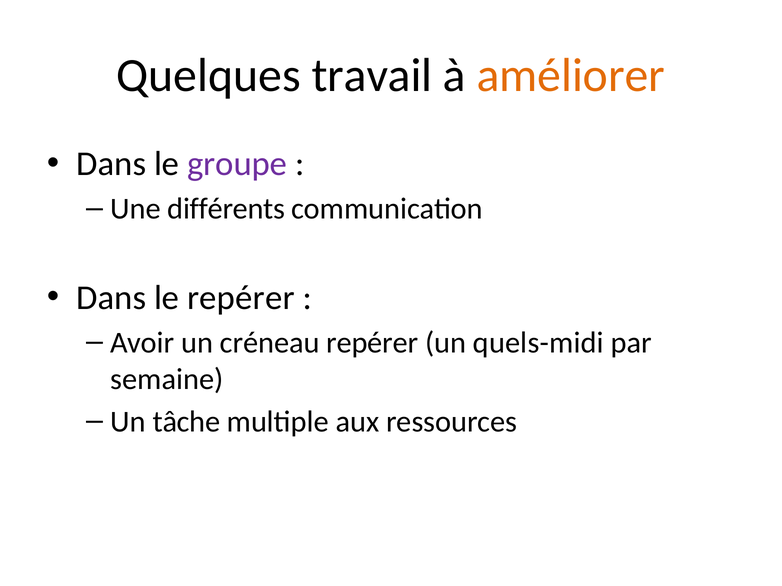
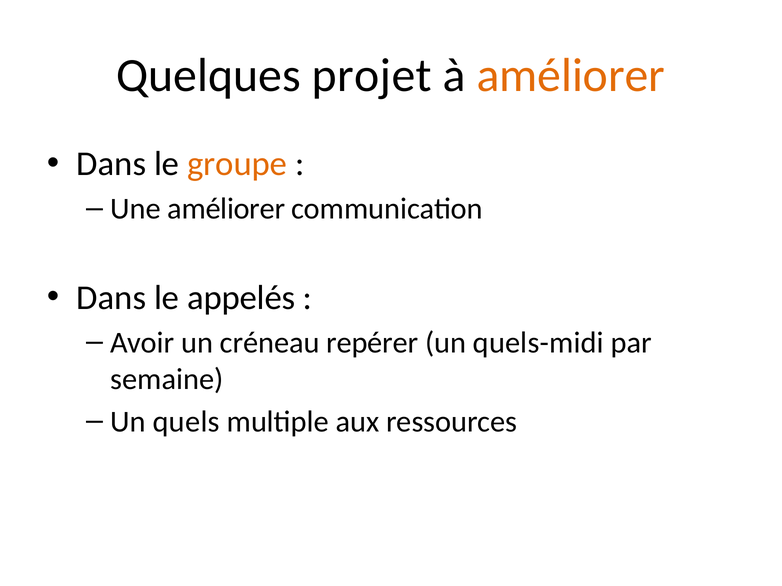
travail: travail -> projet (372, 76)
groupe colour: purple -> orange (237, 164)
Une différents: différents -> améliorer (226, 209)
le repérer: repérer -> appelés (241, 298)
tâche: tâche -> quels (186, 422)
